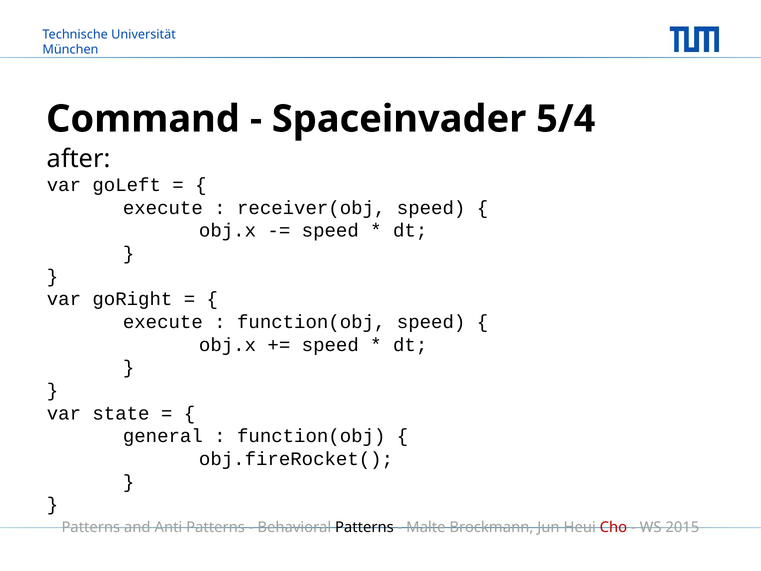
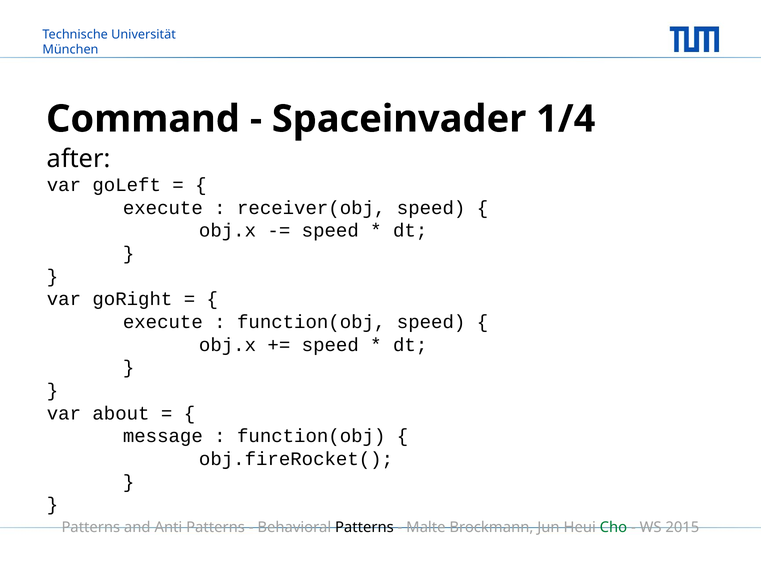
5/4: 5/4 -> 1/4 (566, 119)
state: state -> about (121, 413)
general: general -> message (163, 436)
Cho colour: red -> green (613, 527)
